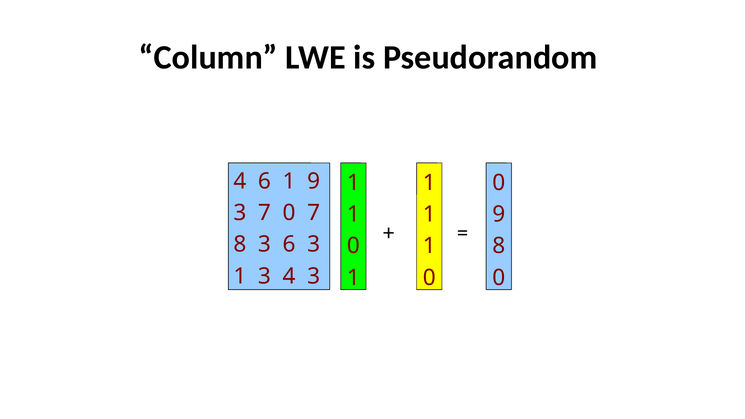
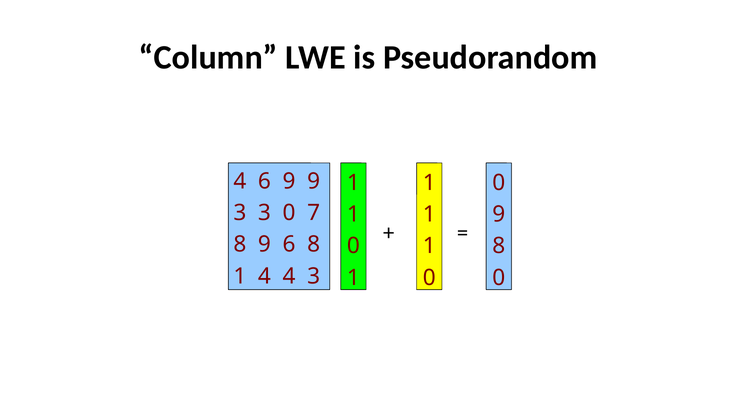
6 1: 1 -> 9 (289, 181)
3 7: 7 -> 3 (264, 213)
8 3: 3 -> 9 (264, 244)
6 3: 3 -> 8 (314, 244)
1 3: 3 -> 4 (264, 276)
